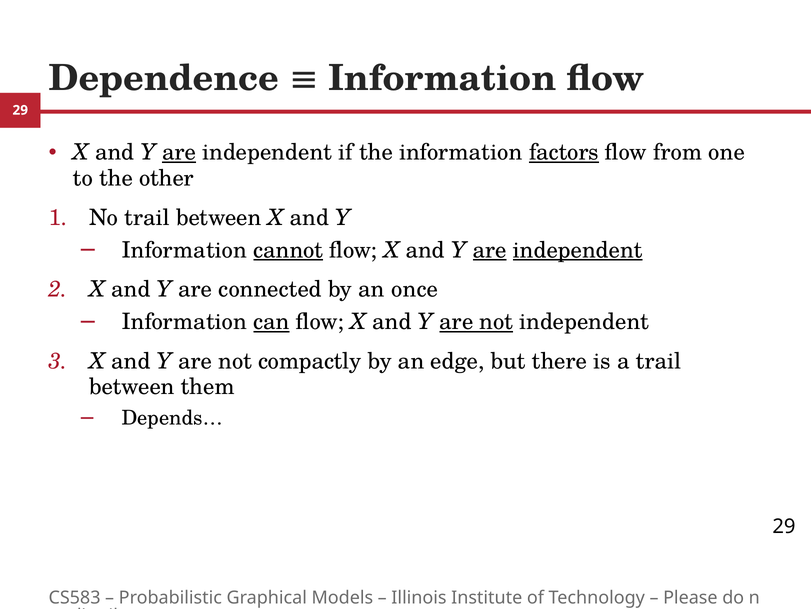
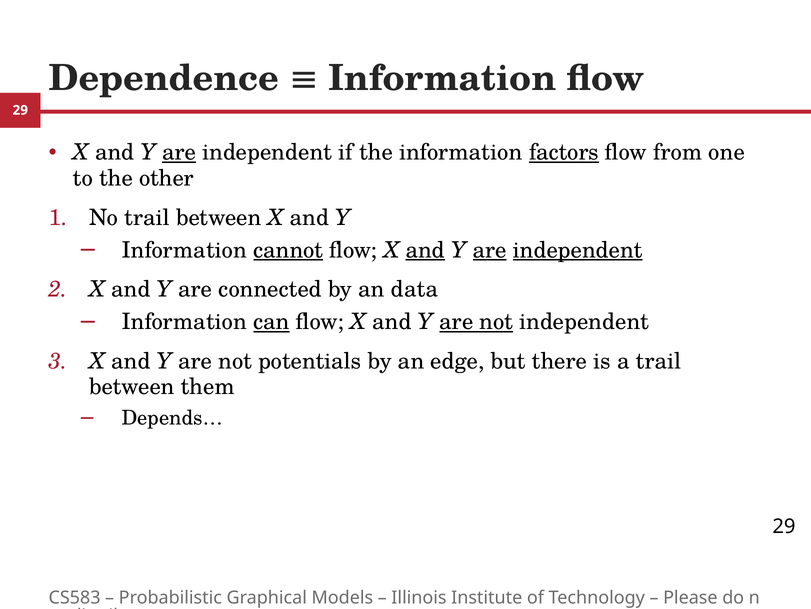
and underline: none -> present (425, 250)
once: once -> data (415, 289)
compactly: compactly -> potentials (310, 361)
